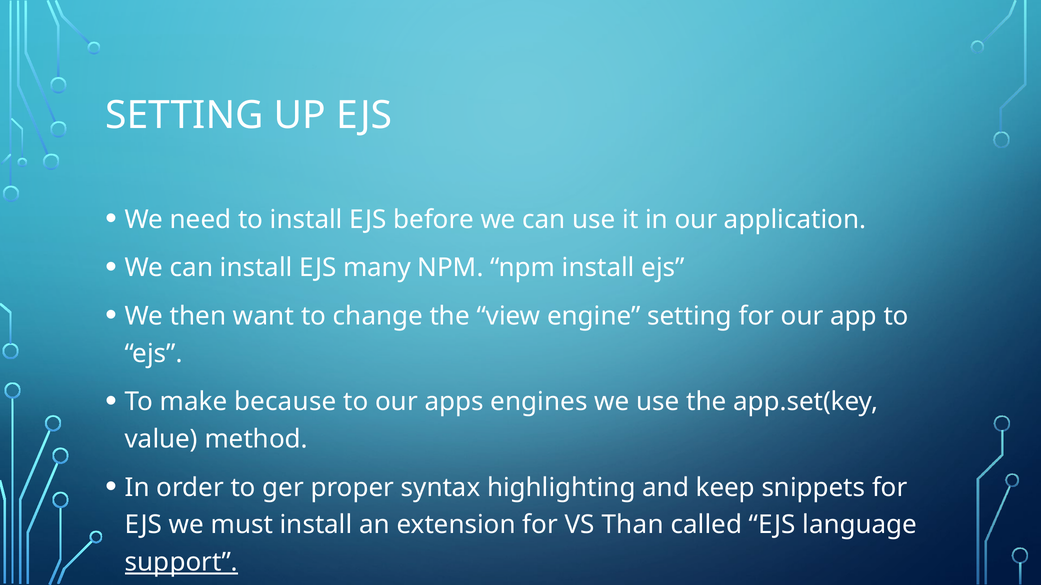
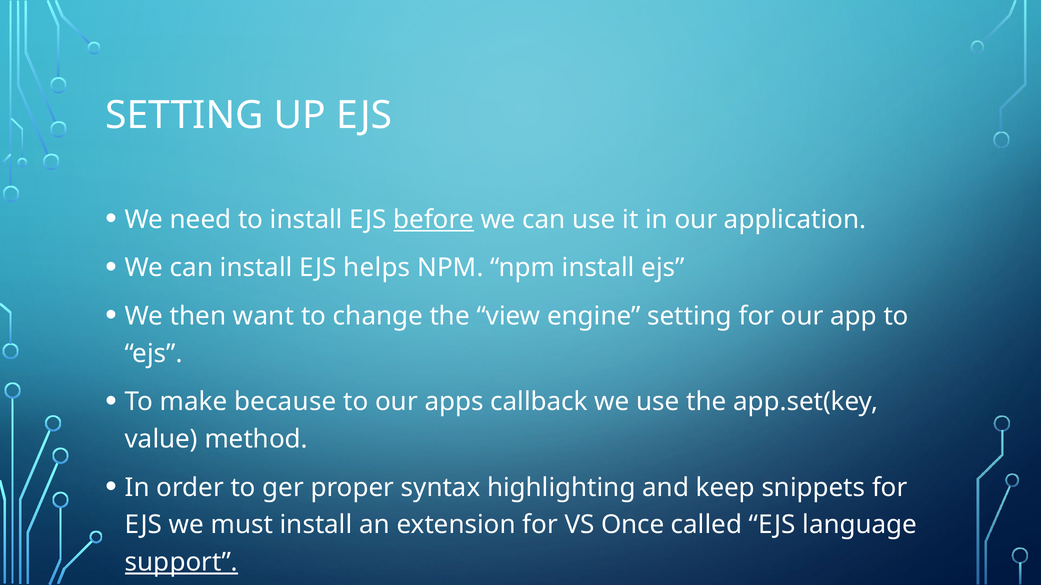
before underline: none -> present (434, 220)
many: many -> helps (377, 268)
engines: engines -> callback (539, 402)
Than: Than -> Once (633, 525)
